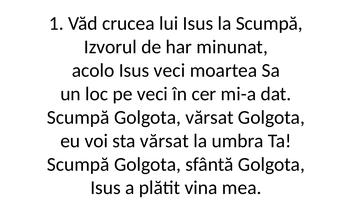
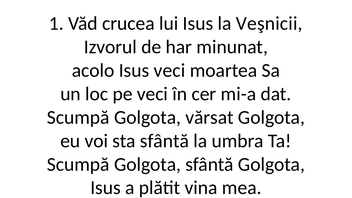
la Scumpă: Scumpă -> Veşnicii (269, 24)
sta vărsat: vărsat -> sfântă (164, 141)
